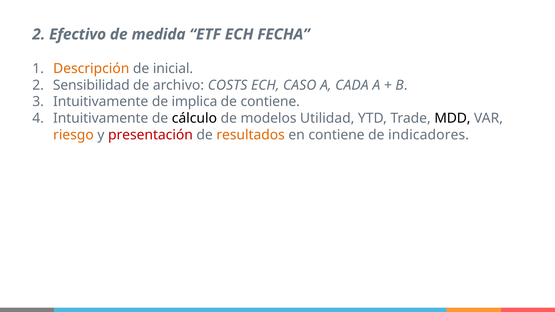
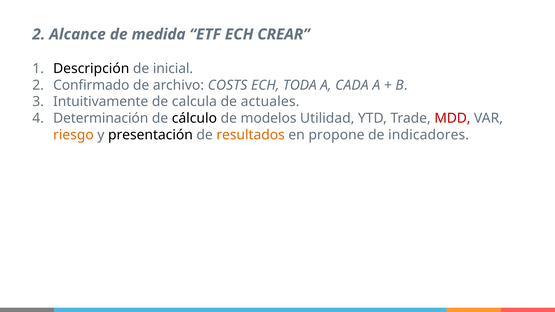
Efectivo: Efectivo -> Alcance (78, 34)
FECHA: FECHA -> CREAR (284, 34)
Descripción colour: orange -> black (91, 69)
Sensibilidad: Sensibilidad -> Confirmado (91, 85)
CASO: CASO -> TODA (300, 85)
implica: implica -> calcula (194, 102)
de contiene: contiene -> actuales (270, 102)
Intuitivamente: Intuitivamente -> Determinación (101, 118)
MDD colour: black -> red (452, 118)
presentación colour: red -> black (150, 135)
en contiene: contiene -> propone (336, 135)
